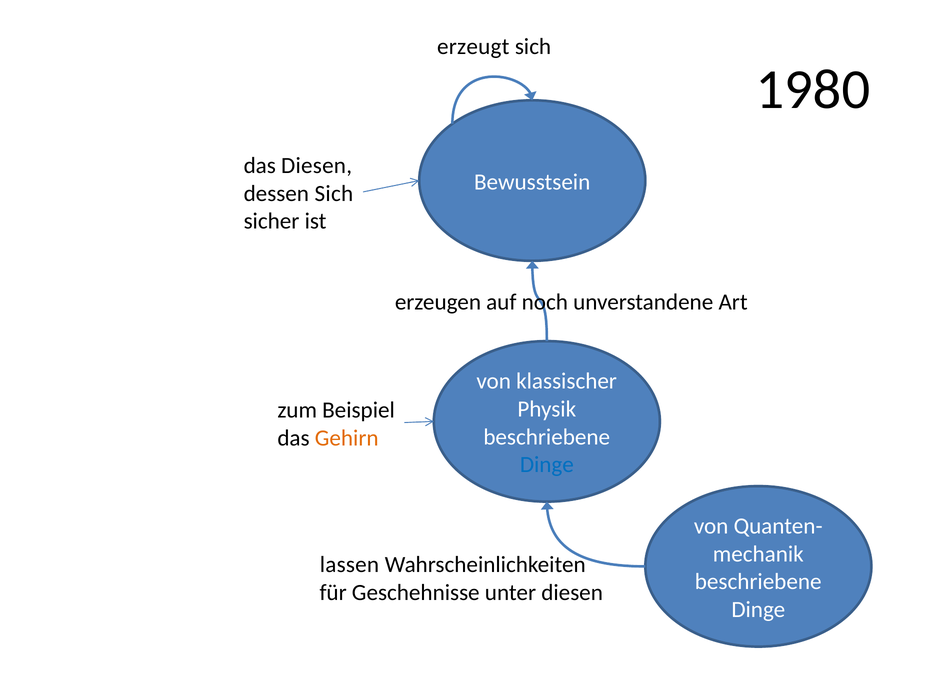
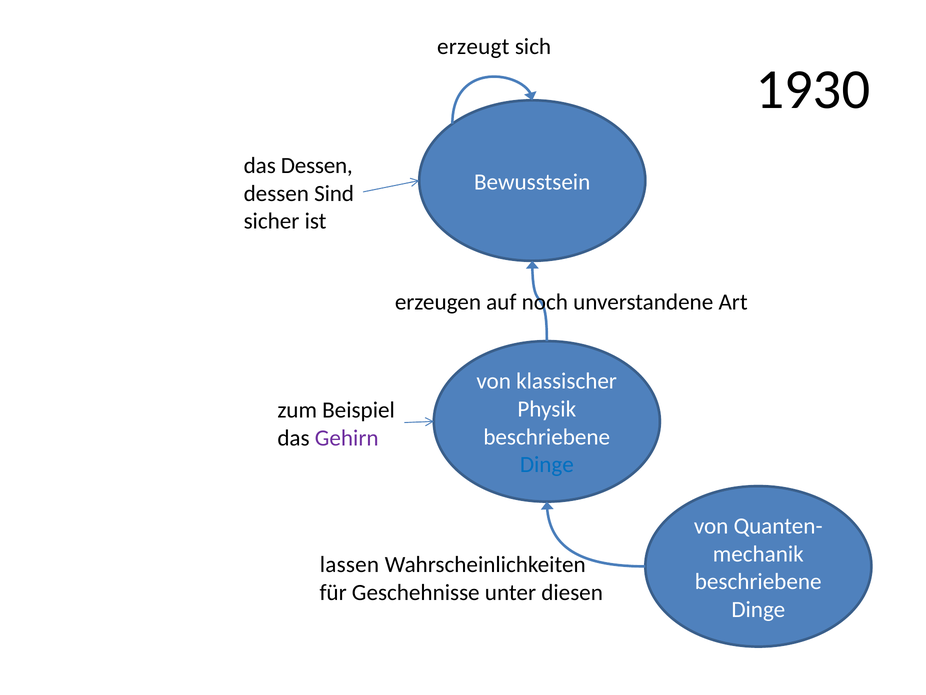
1980: 1980 -> 1930 (813, 90)
das Diesen: Diesen -> Dessen (317, 166)
dessen Sich: Sich -> Sind (334, 193)
Gehirn colour: orange -> purple (347, 438)
